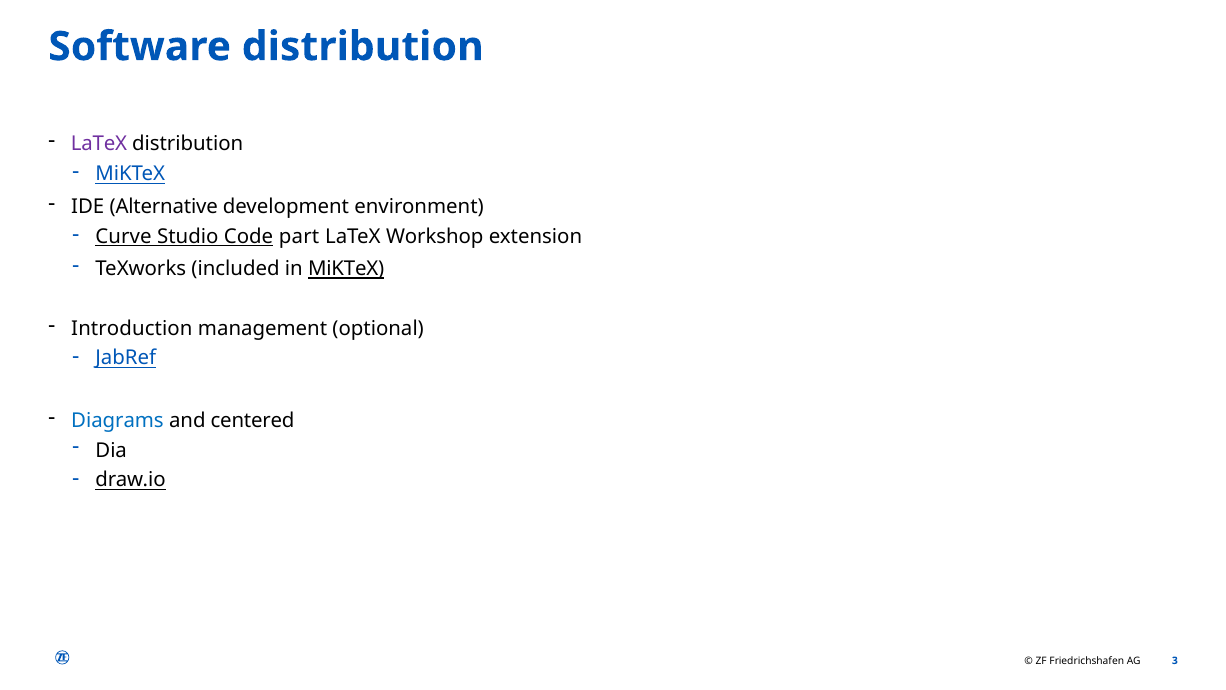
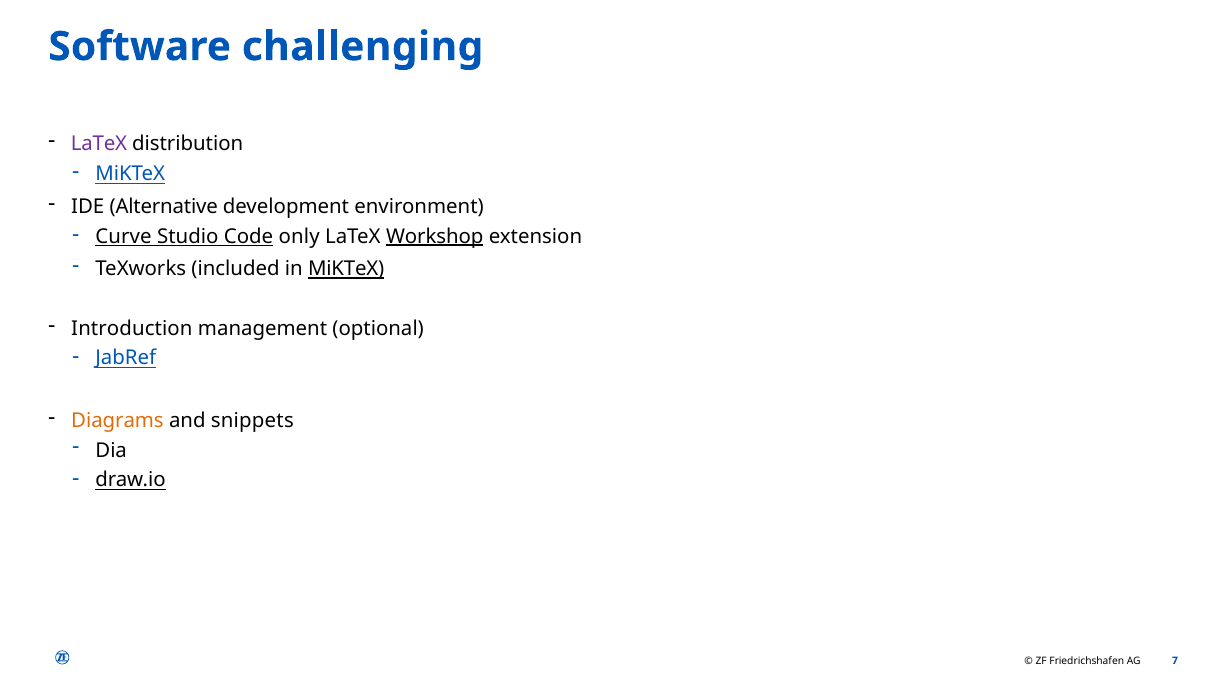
Software distribution: distribution -> challenging (363, 47)
part: part -> only (299, 236)
Workshop underline: none -> present (435, 236)
Diagrams colour: blue -> orange (117, 421)
centered: centered -> snippets (252, 421)
3: 3 -> 7 (1175, 660)
